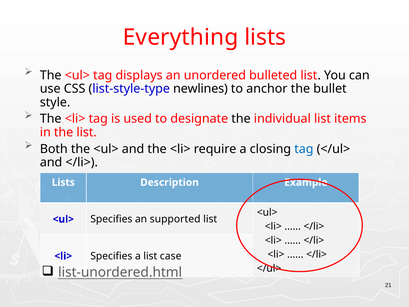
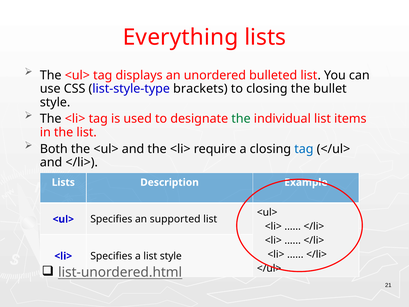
newlines: newlines -> brackets (200, 89)
to anchor: anchor -> closing (267, 89)
the colour: black -> green (241, 119)
list case: case -> style (171, 256)
